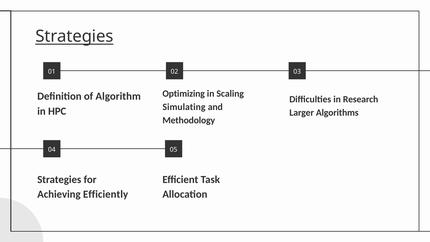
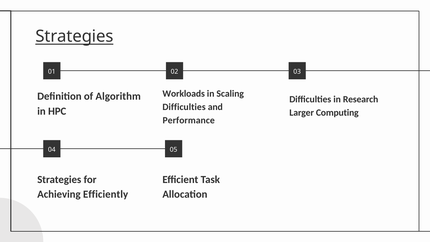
Optimizing: Optimizing -> Workloads (184, 94)
Simulating: Simulating -> Difficulties (184, 107)
Algorithms: Algorithms -> Computing (337, 113)
Methodology: Methodology -> Performance (189, 120)
